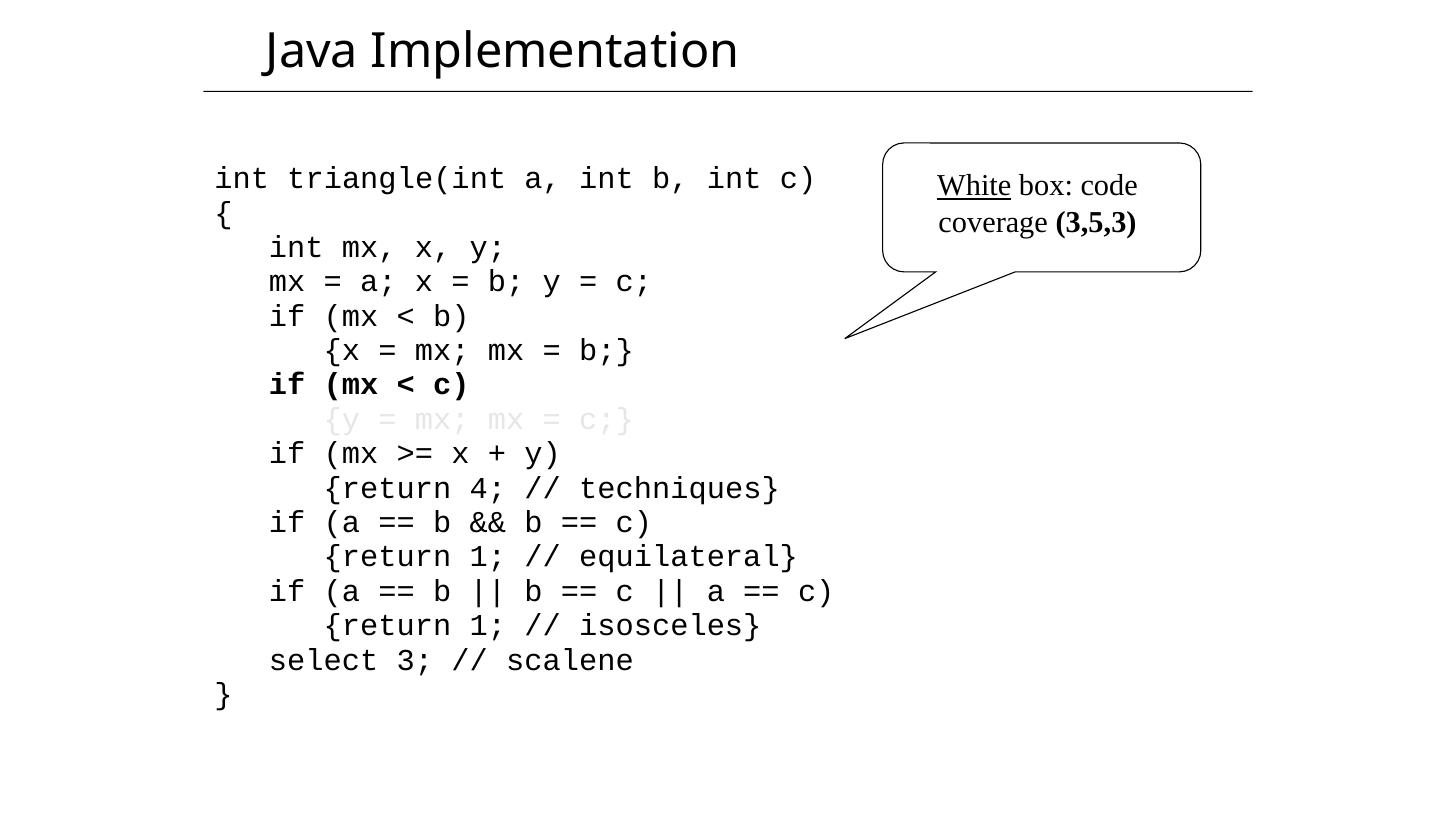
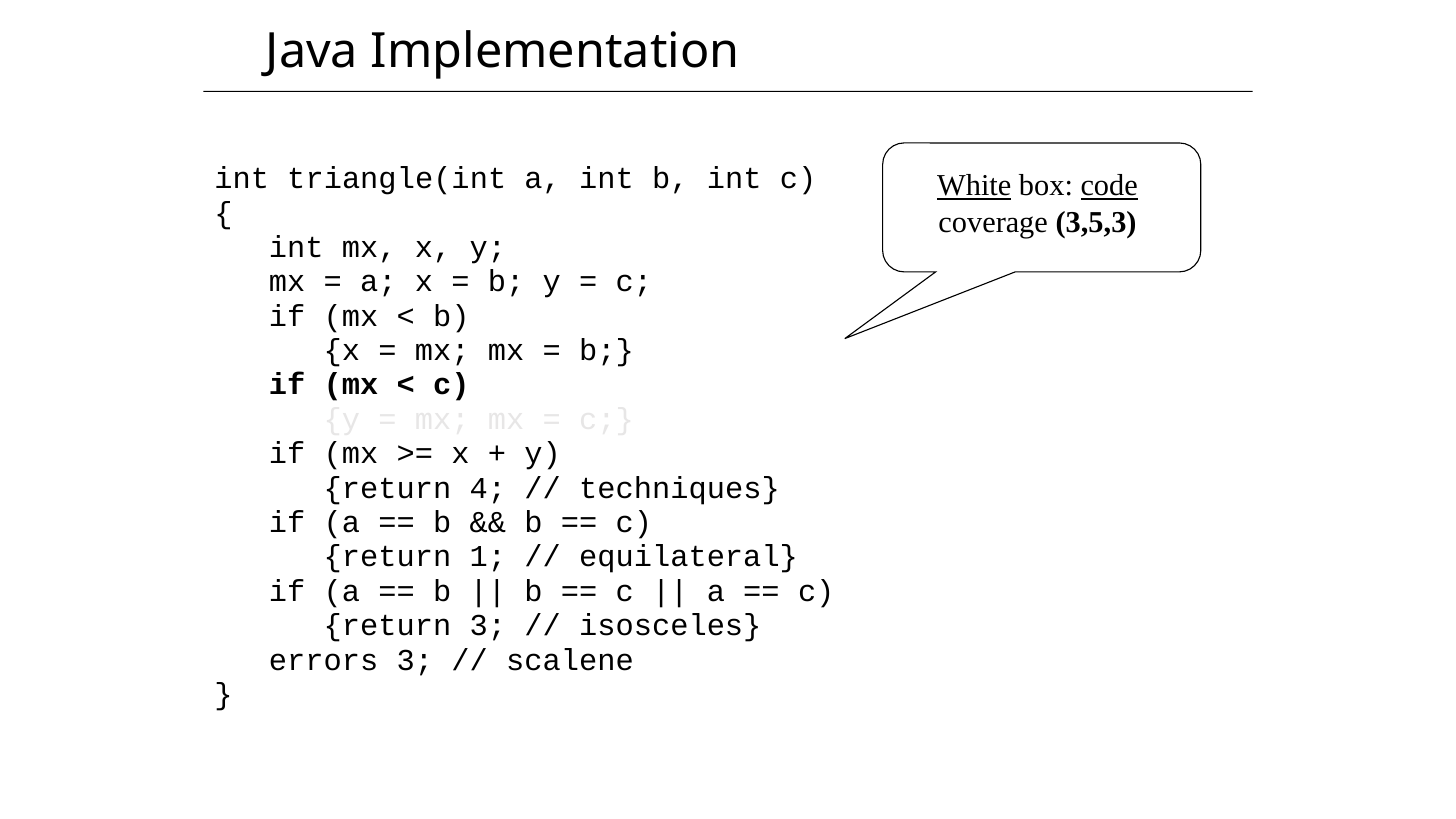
code underline: none -> present (1109, 186)
1: 1 -> 3 (488, 626)
select: select -> errors (324, 660)
